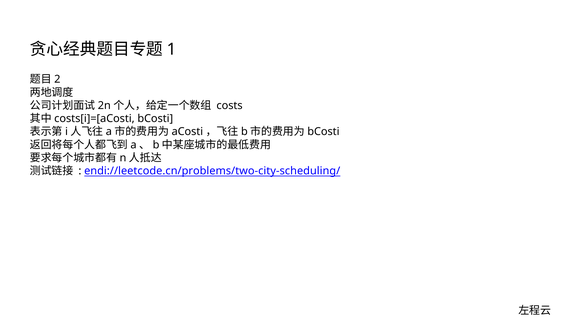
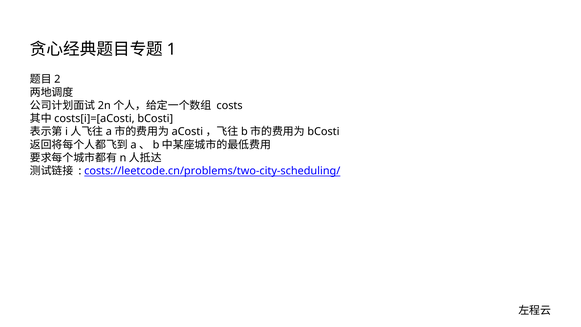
endi://leetcode.cn/problems/two-city-scheduling/: endi://leetcode.cn/problems/two-city-scheduling/ -> costs://leetcode.cn/problems/two-city-scheduling/ (212, 171)
